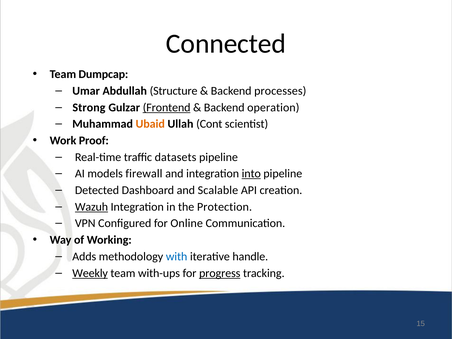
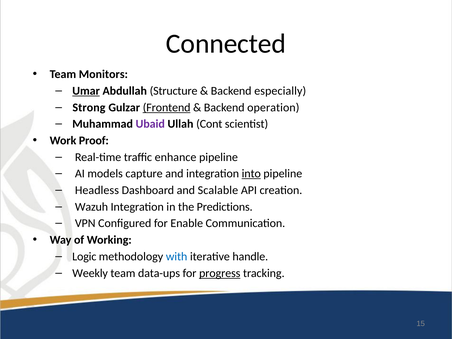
Dumpcap: Dumpcap -> Monitors (103, 74)
Umar underline: none -> present (86, 91)
processes: processes -> especially (280, 91)
Ubaid colour: orange -> purple (150, 124)
datasets: datasets -> enhance (176, 157)
firewall: firewall -> capture (144, 174)
Detected: Detected -> Headless (97, 190)
Wazuh underline: present -> none (92, 207)
Protection: Protection -> Predictions (225, 207)
Online: Online -> Enable (187, 223)
Adds: Adds -> Logic (84, 257)
Weekly underline: present -> none (90, 273)
with-ups: with-ups -> data-ups (159, 273)
